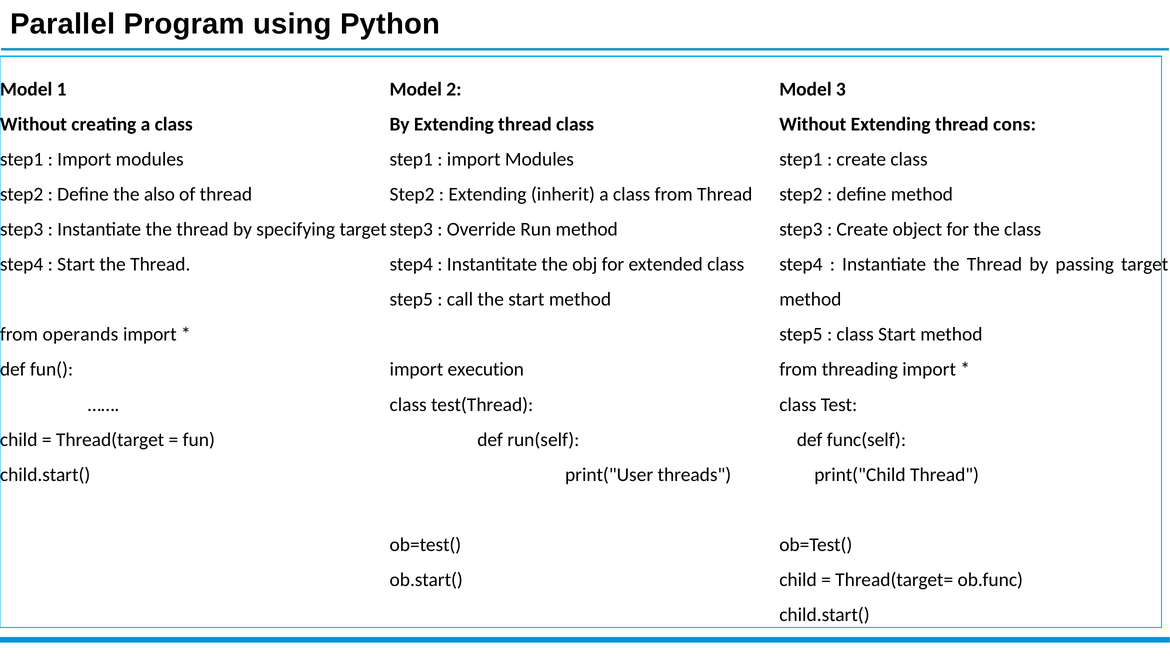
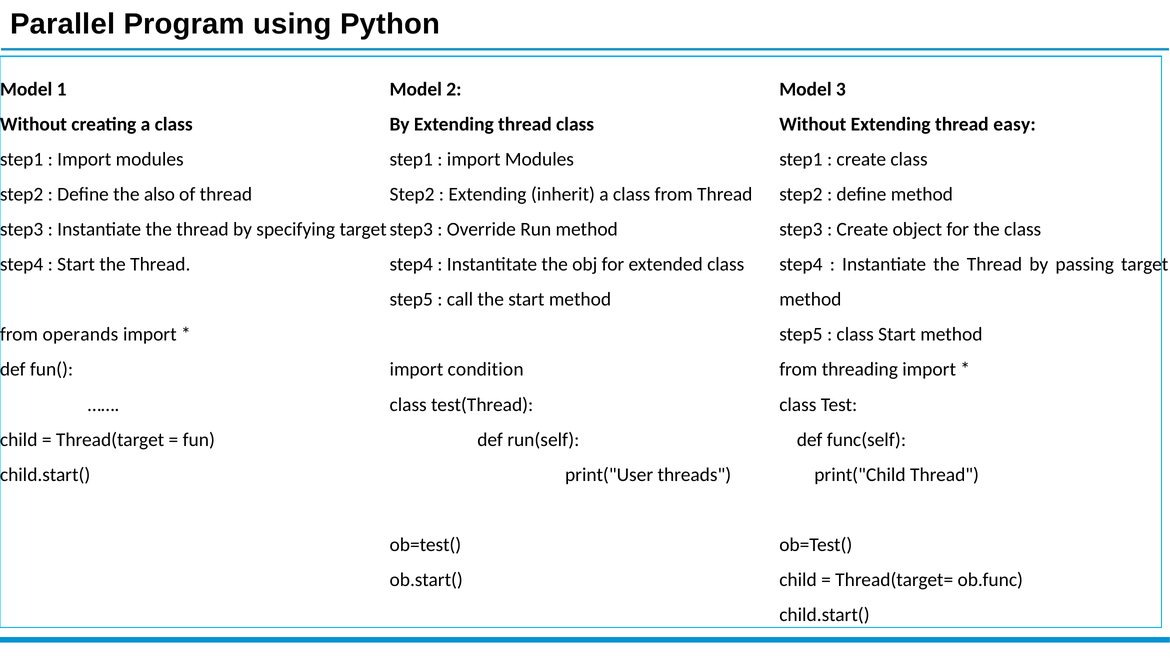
cons: cons -> easy (1015, 124)
execution: execution -> condition (486, 370)
